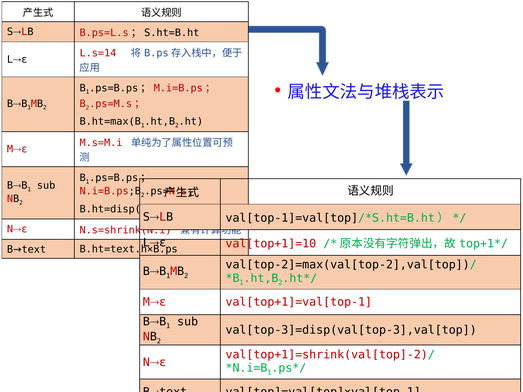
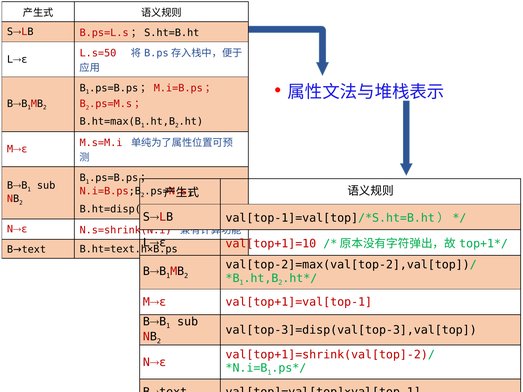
L.s=14: L.s=14 -> L.s=50 (98, 53)
